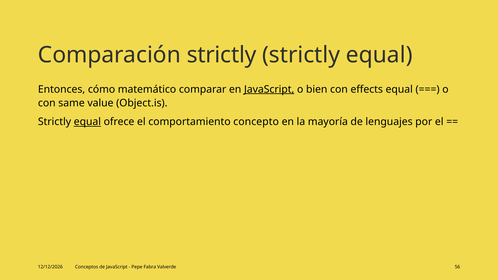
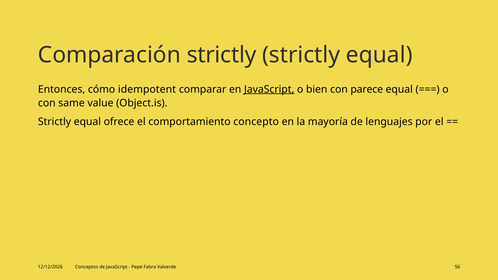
matemático: matemático -> idempotent (147, 89)
effects: effects -> parece (367, 89)
equal underline: present -> none (87, 122)
